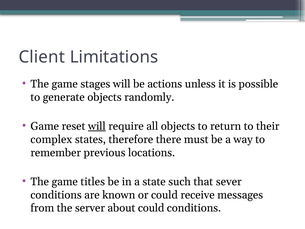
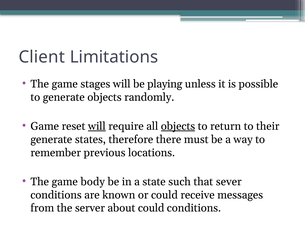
actions: actions -> playing (165, 84)
objects underline: none -> present (178, 126)
complex: complex -> generate (51, 139)
titles: titles -> body (93, 181)
